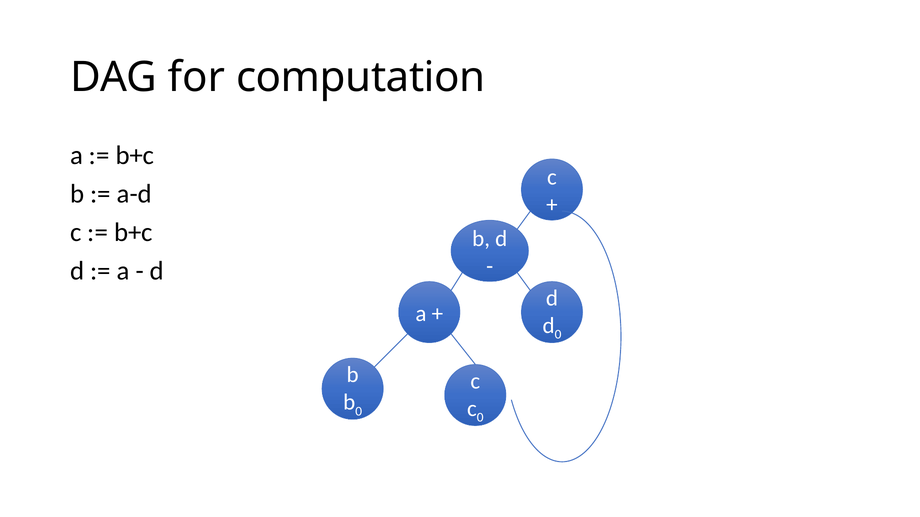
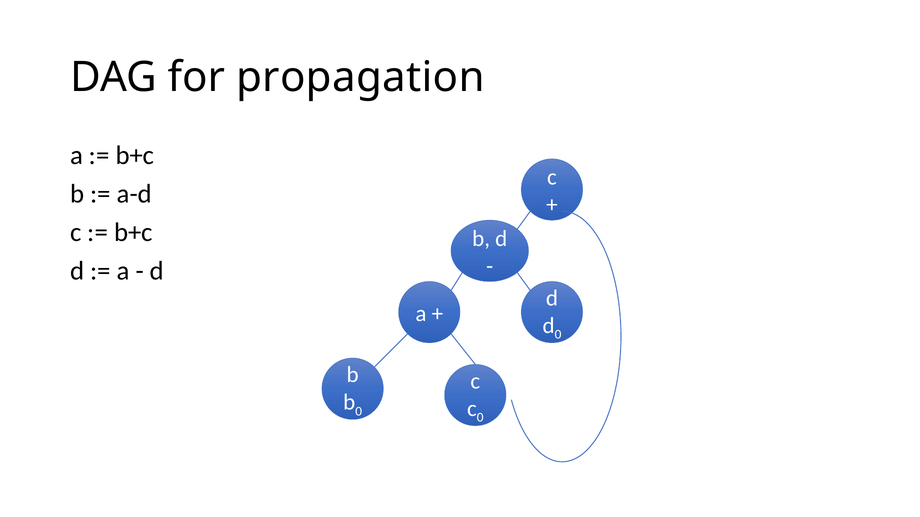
computation: computation -> propagation (360, 77)
